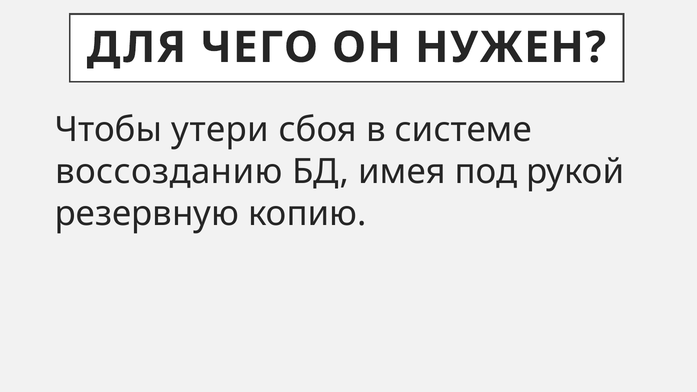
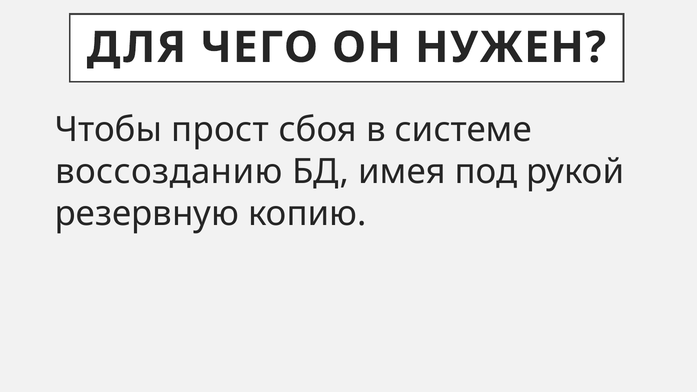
утери: утери -> прост (220, 130)
